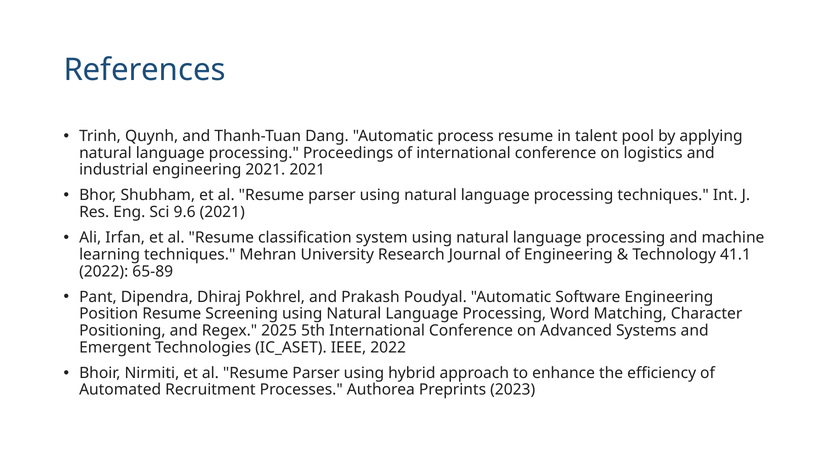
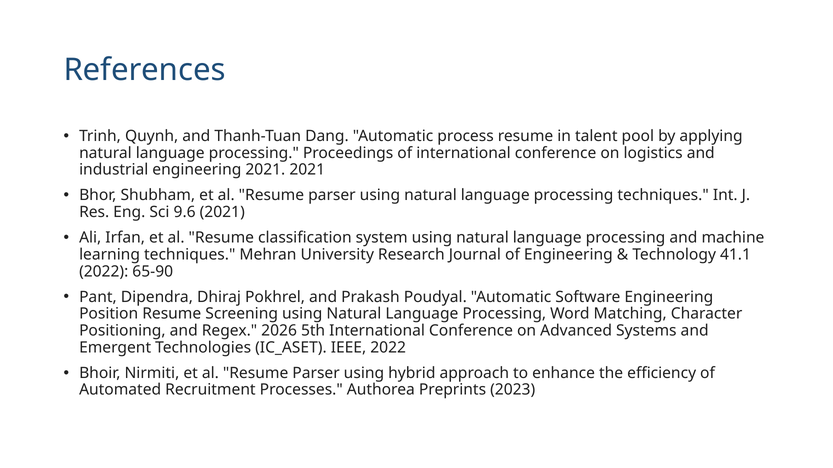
65-89: 65-89 -> 65-90 (153, 272)
2025: 2025 -> 2026 (279, 331)
